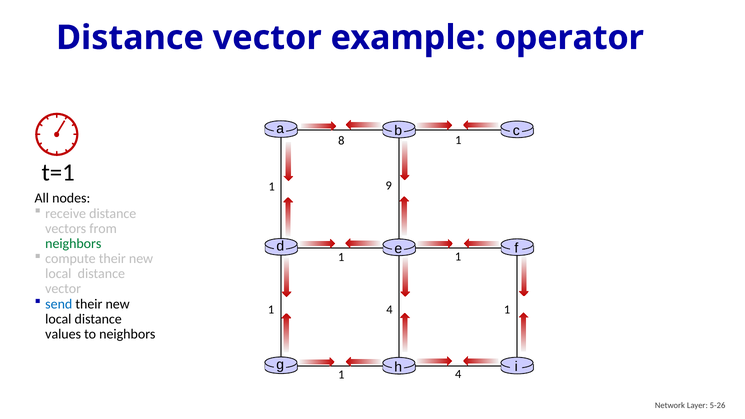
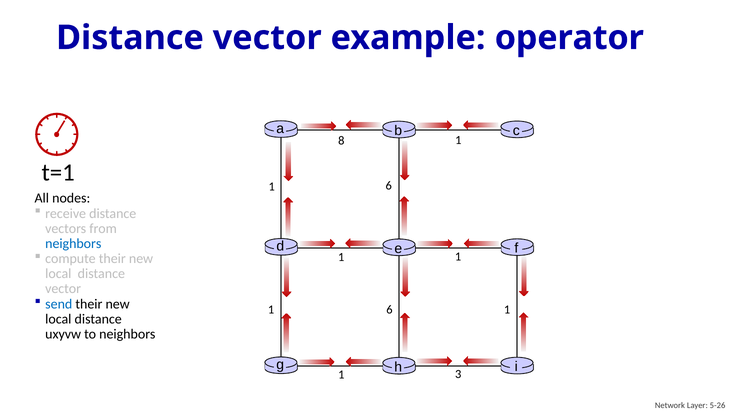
9: 9 -> 6 (389, 186)
neighbors colour: green -> blue (73, 244)
4: 4 -> 6 (390, 310)
values: values -> uxyvw (63, 334)
4: 4 -> 3 (458, 374)
